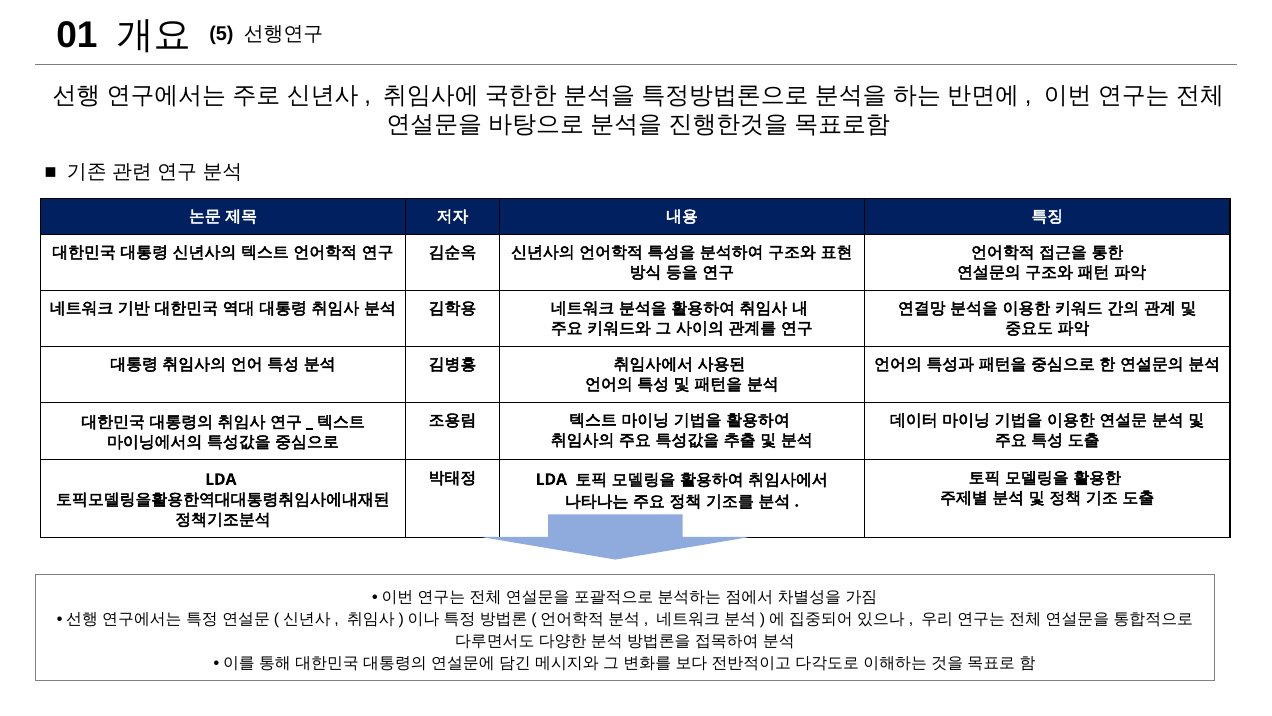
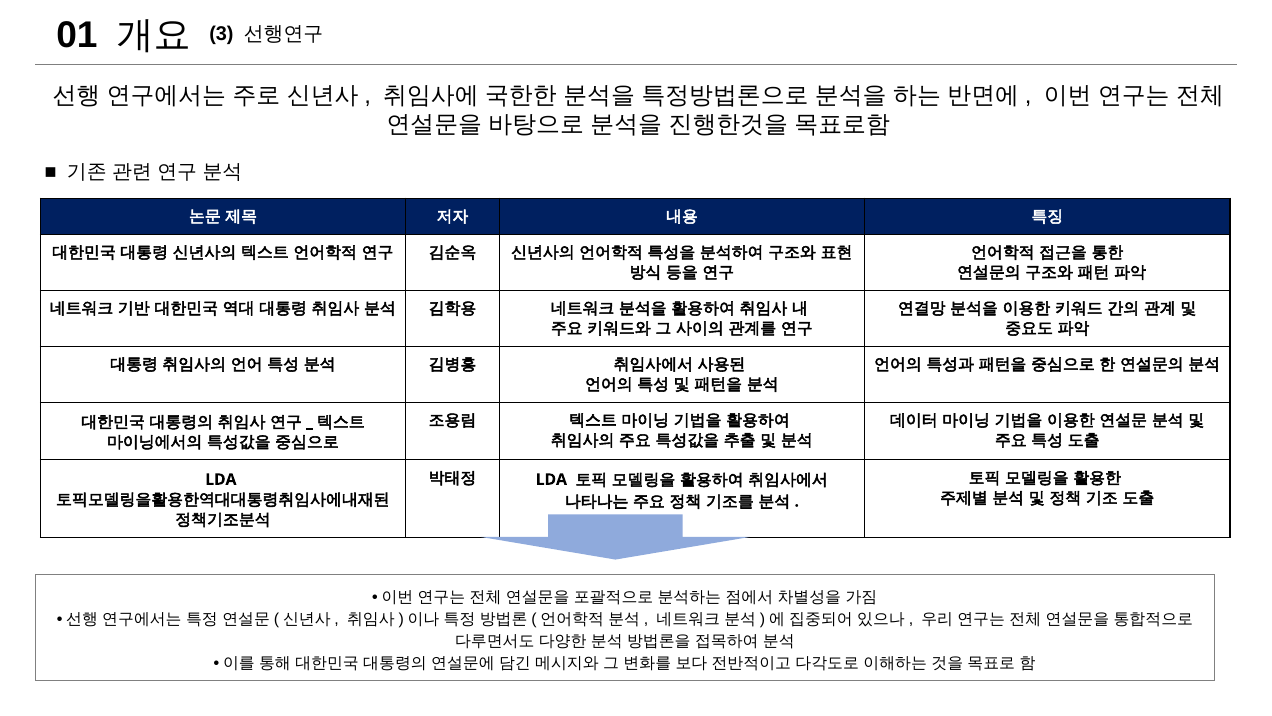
5: 5 -> 3 (221, 34)
